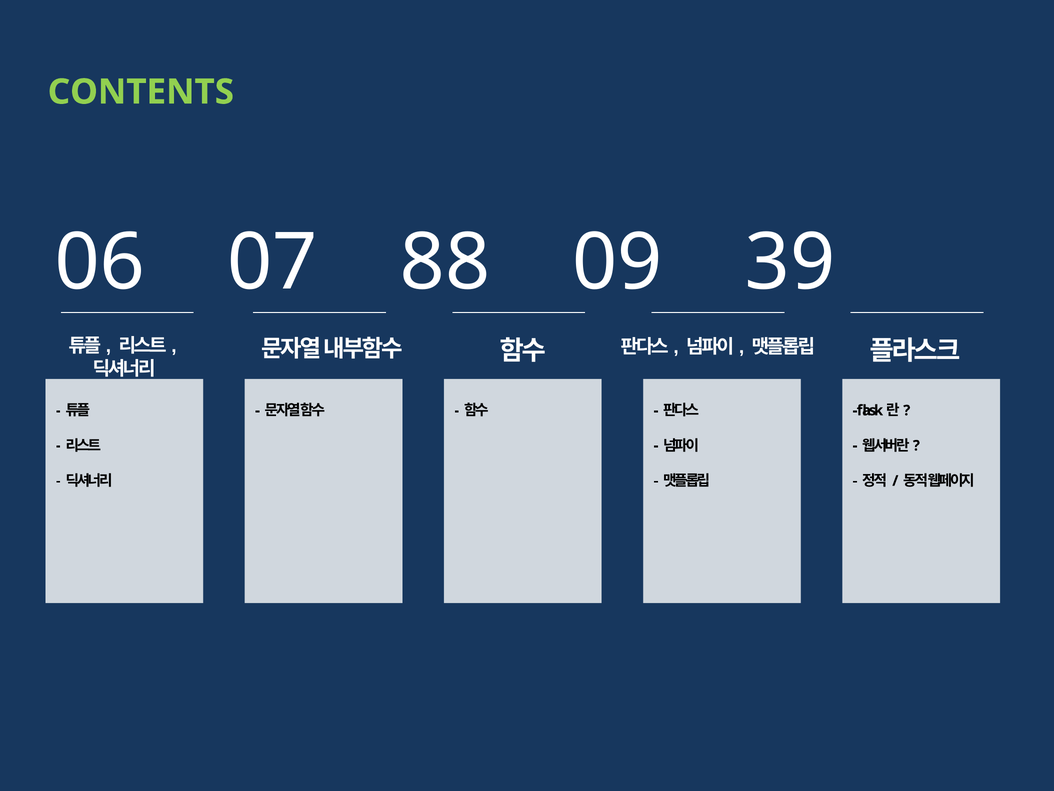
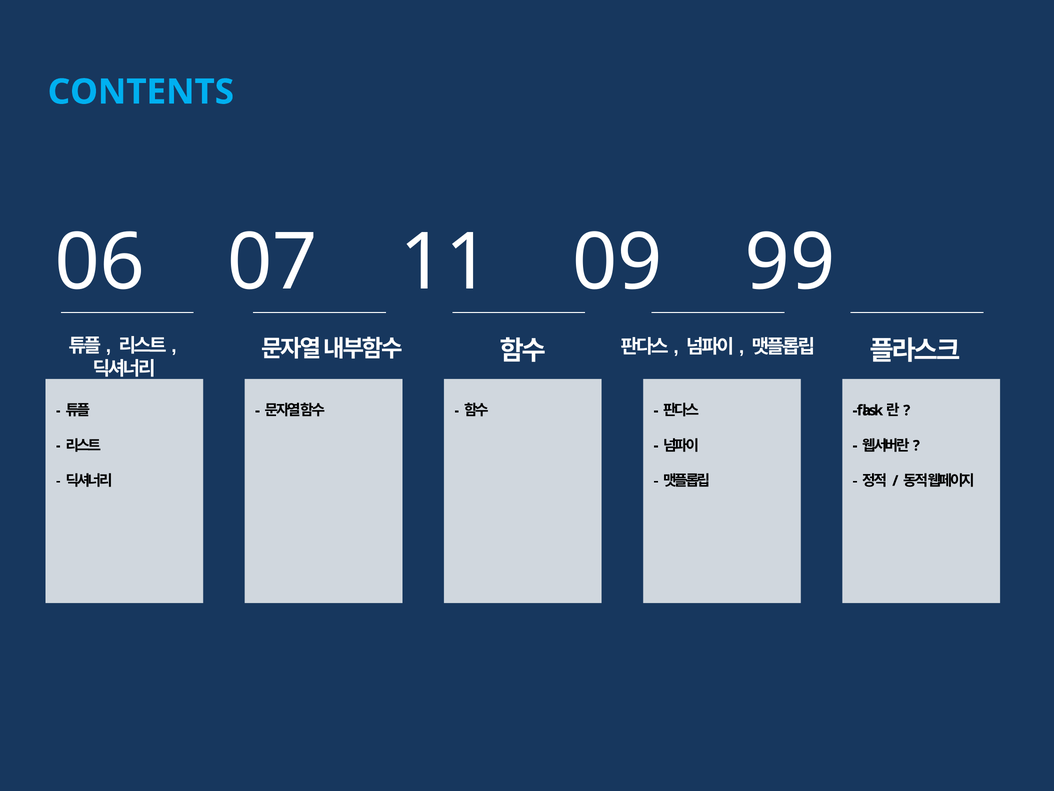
CONTENTS colour: light green -> light blue (141, 92)
88: 88 -> 11 (445, 262)
39: 39 -> 99 (790, 262)
